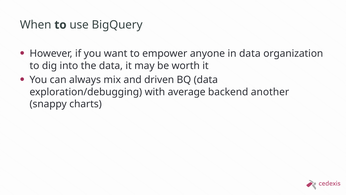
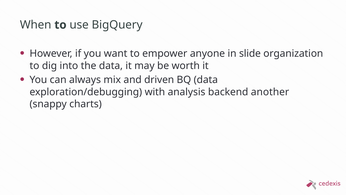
in data: data -> slide (250, 54)
average: average -> analysis (187, 92)
